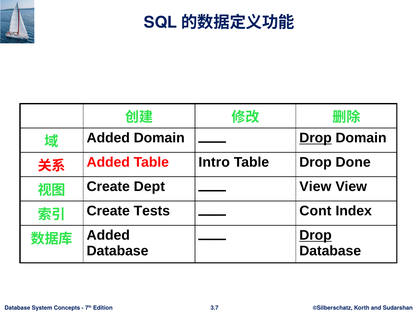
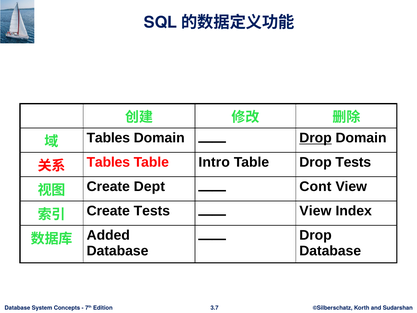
Added: Added -> Tables (108, 138)
Added: Added -> Tables (108, 162)
Drop Done: Done -> Tests (353, 162)
View: View -> Cont (315, 187)
Cont: Cont -> View (315, 211)
Drop underline: present -> none (316, 235)
